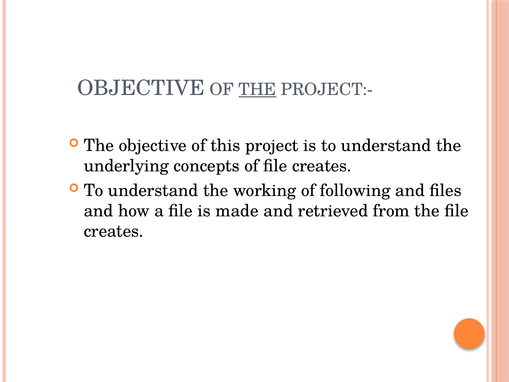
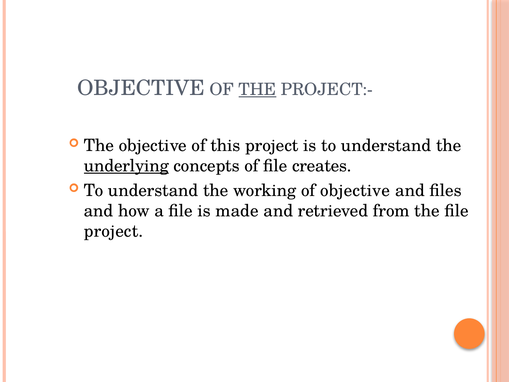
underlying underline: none -> present (126, 166)
of following: following -> objective (355, 190)
creates: creates -> project (114, 231)
